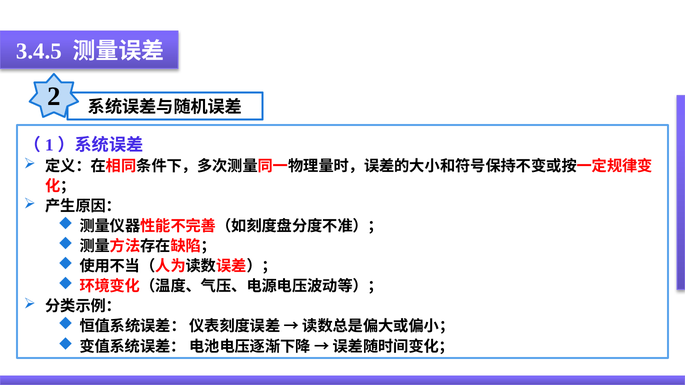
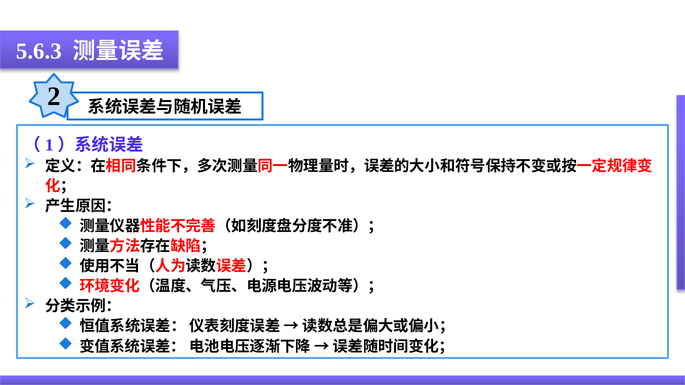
3.4.5: 3.4.5 -> 5.6.3 (39, 51)
